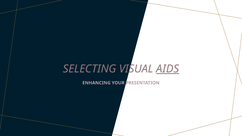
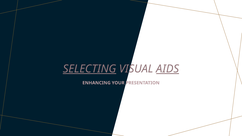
SELECTING underline: none -> present (90, 69)
